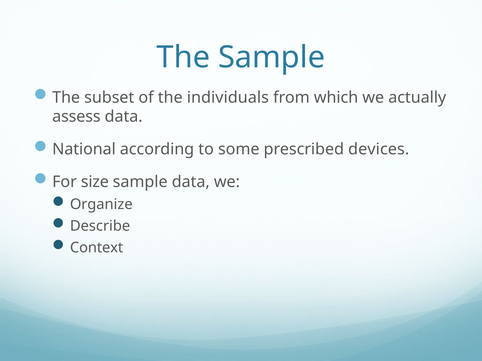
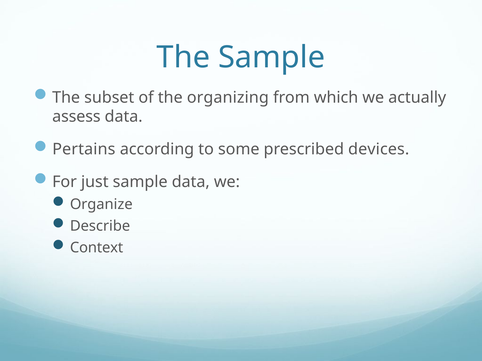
individuals: individuals -> organizing (228, 98)
National: National -> Pertains (84, 149)
size: size -> just (95, 182)
